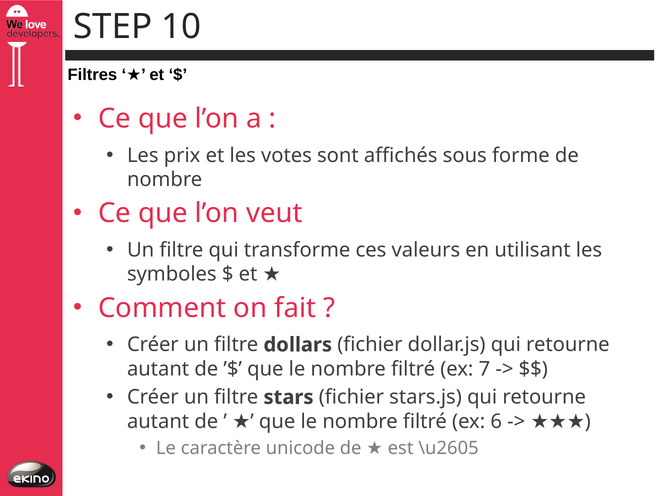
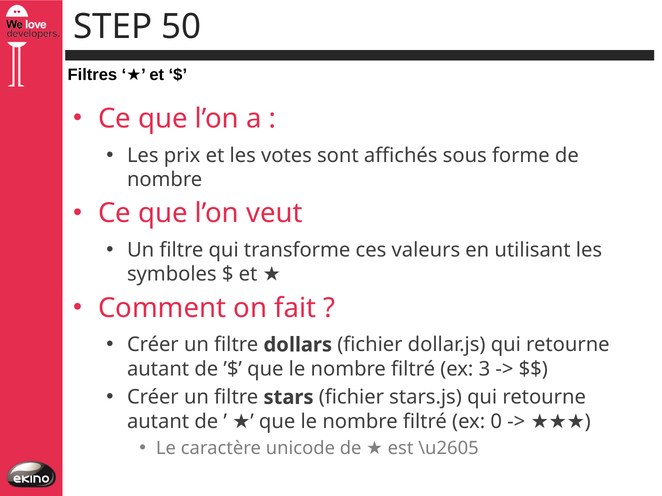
10: 10 -> 50 (181, 27)
7: 7 -> 3 (484, 369)
6: 6 -> 0 (496, 422)
